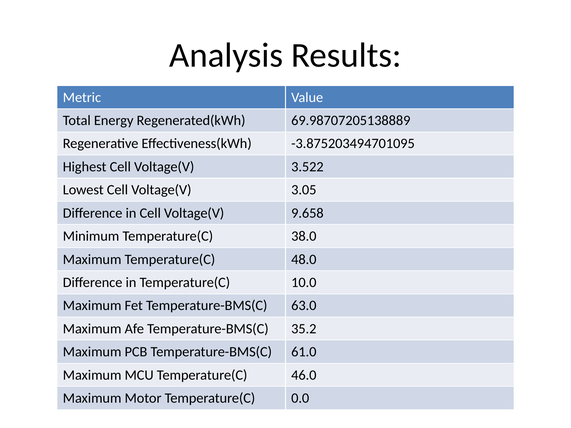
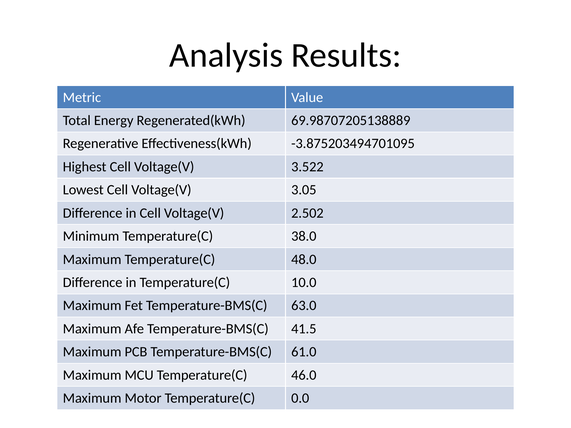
9.658: 9.658 -> 2.502 (307, 213)
35.2: 35.2 -> 41.5 (304, 329)
